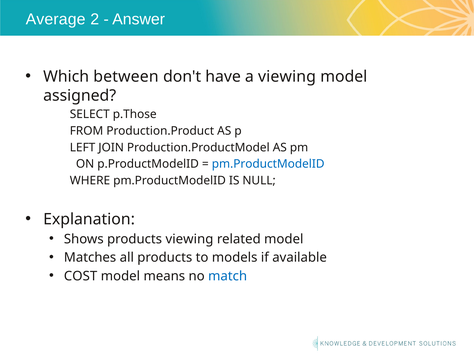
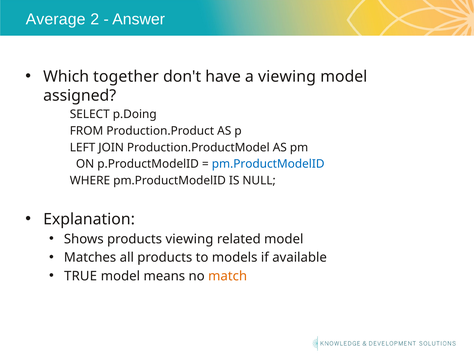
between: between -> together (126, 76)
p.Those: p.Those -> p.Doing (135, 114)
COST: COST -> TRUE (81, 276)
match colour: blue -> orange (228, 276)
